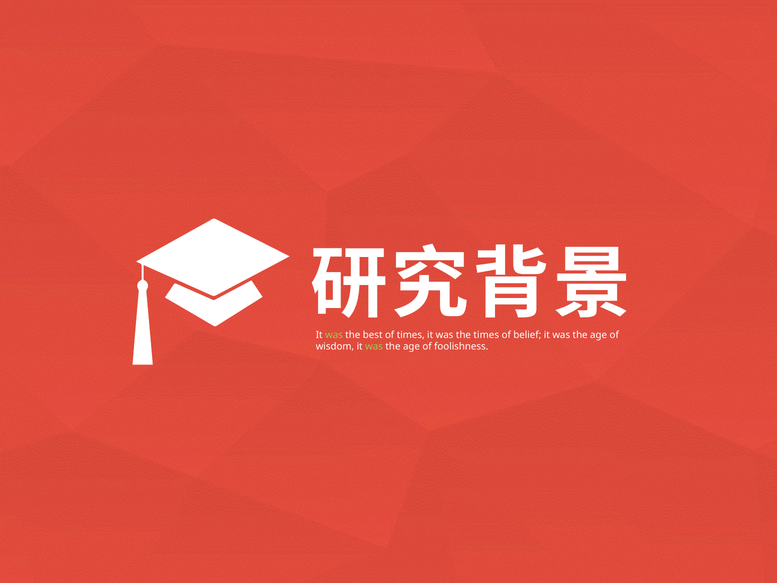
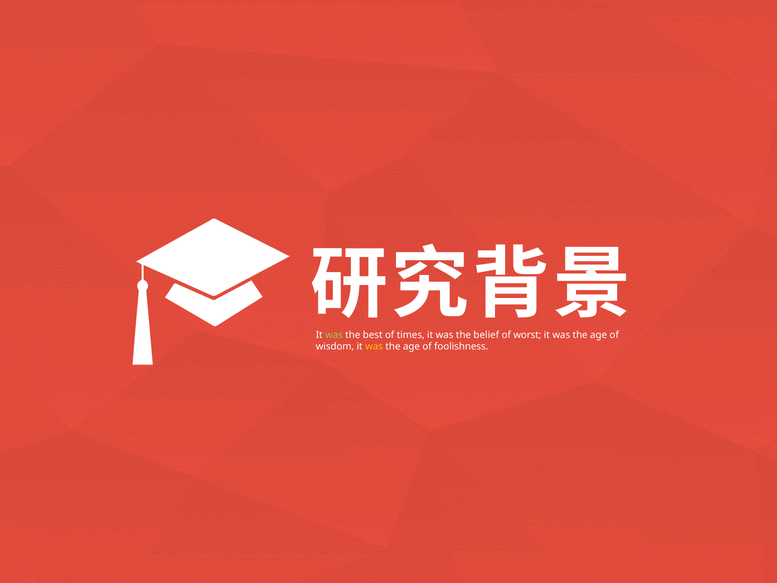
the times: times -> belief (486, 335)
belief: belief -> worst (527, 335)
was colour: light green -> yellow (374, 346)
